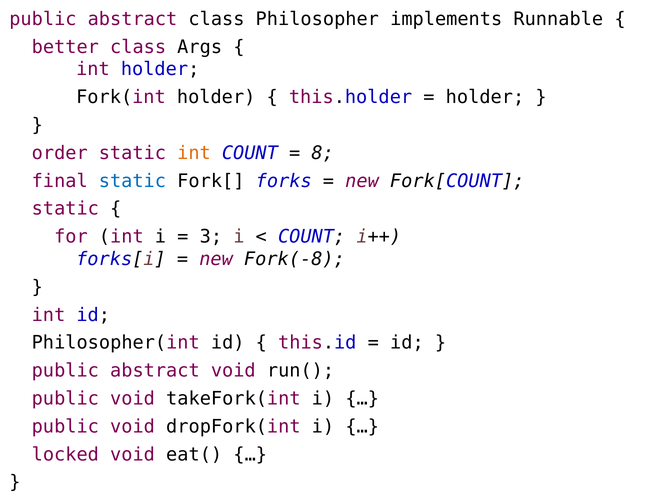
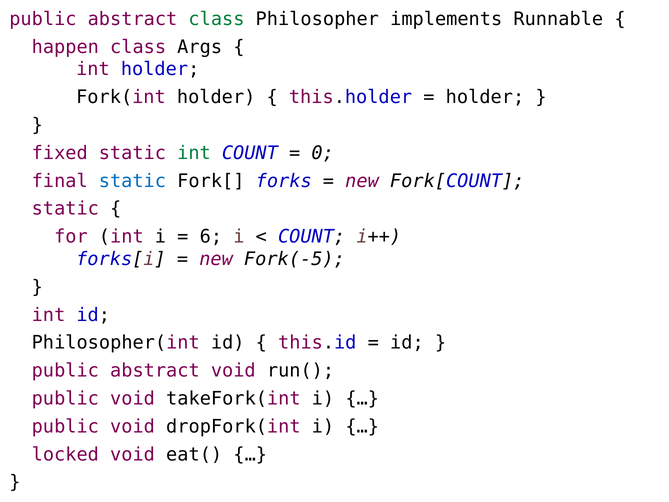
class colour: black -> green (216, 19)
better: better -> happen (65, 47)
order: order -> fixed (60, 153)
int colour: orange -> green (194, 153)
8: 8 -> 0 (323, 153)
3: 3 -> 6 (211, 237)
Fork(-8: Fork(-8 -> Fork(-5 (294, 259)
